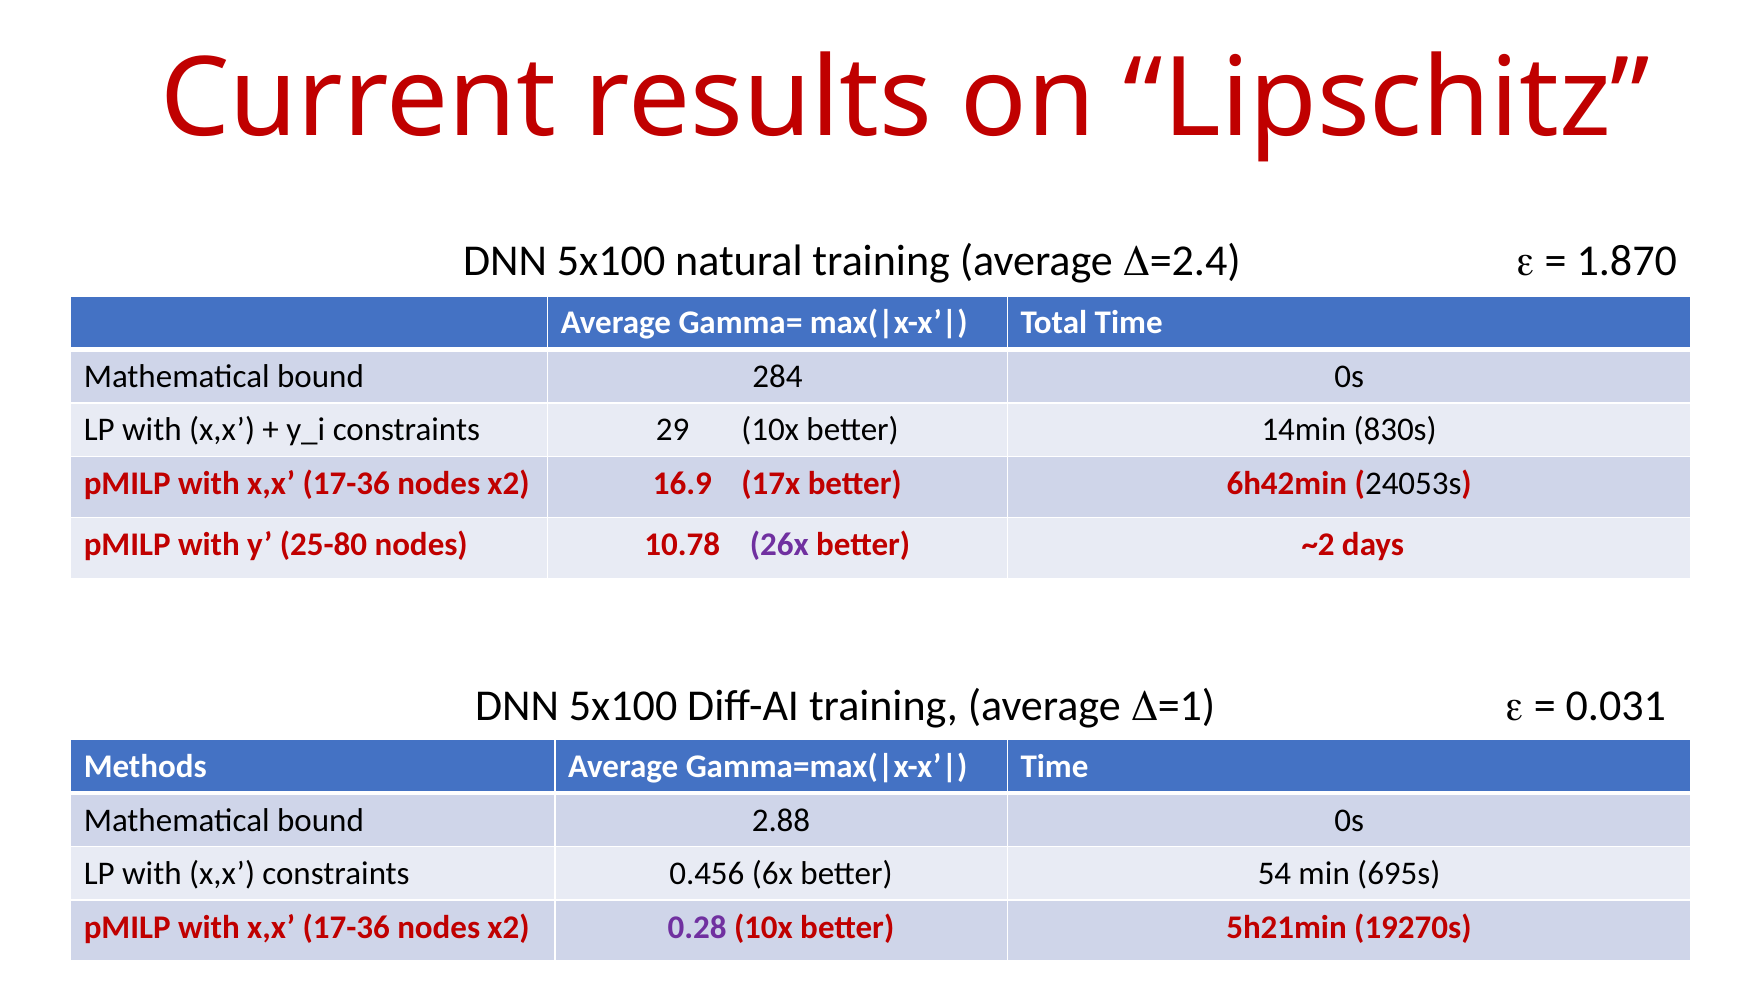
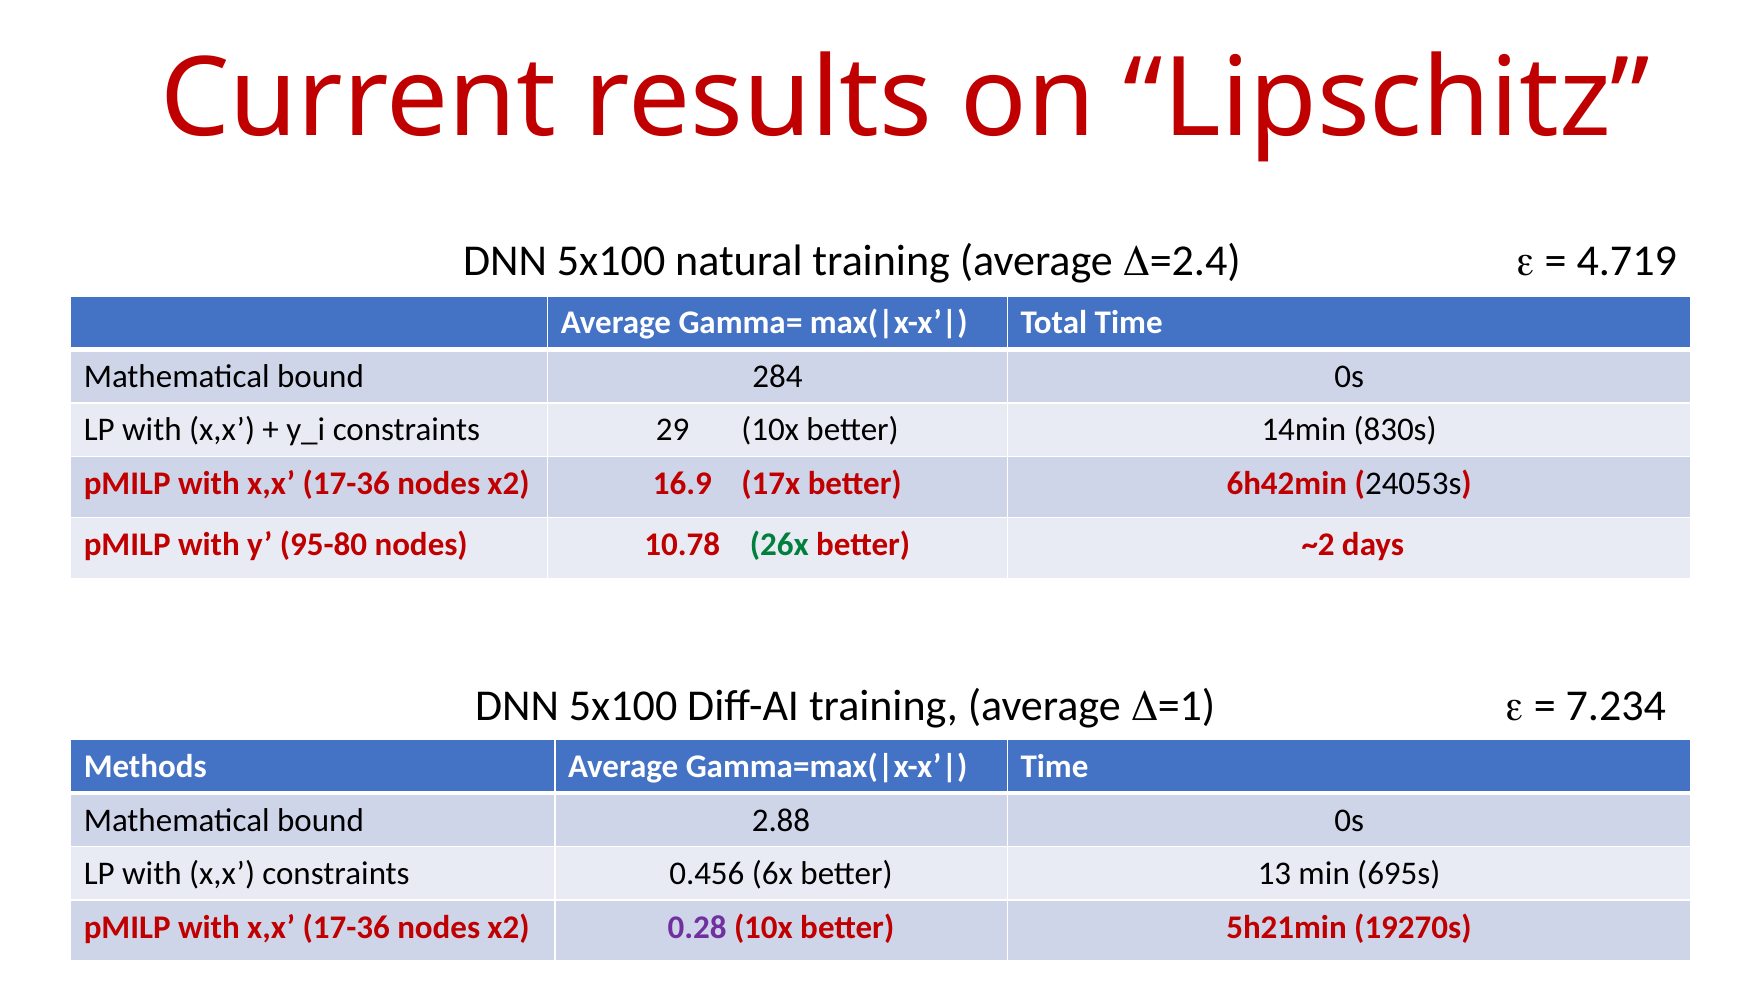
1.870: 1.870 -> 4.719 (1627, 261)
25-80: 25-80 -> 95-80 (324, 545)
26x colour: purple -> green (779, 545)
0.031: 0.031 -> 7.234 (1616, 706)
54: 54 -> 13 (1274, 874)
